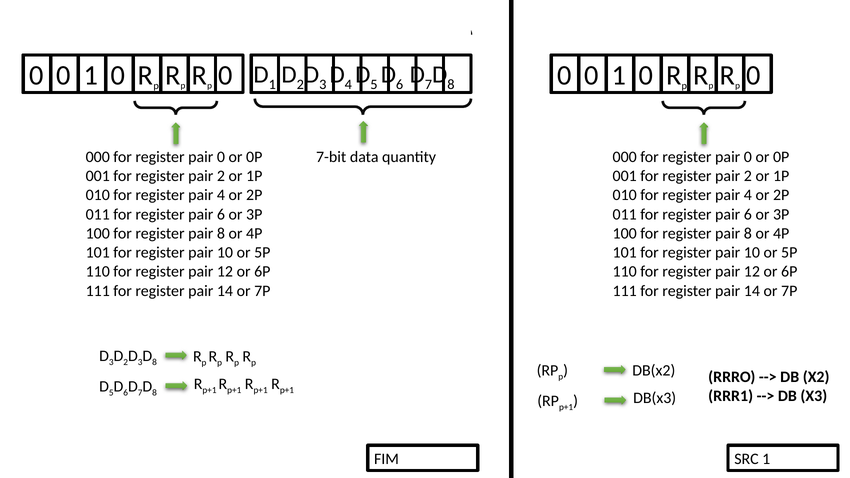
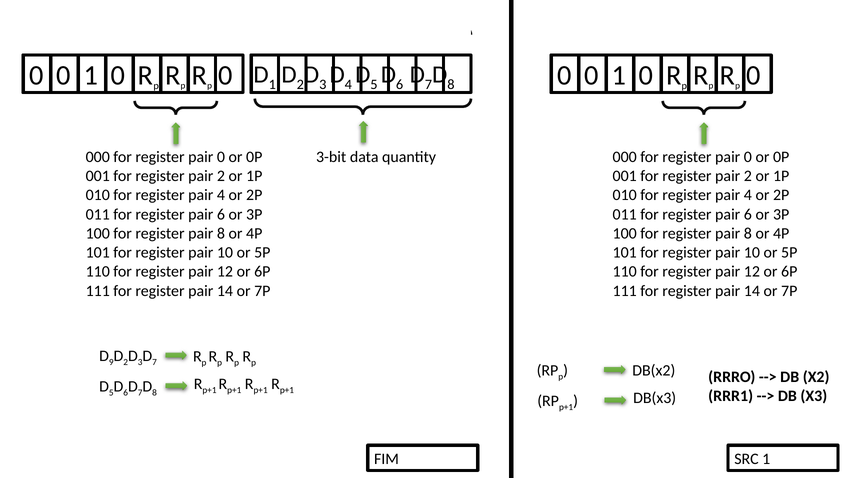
7-bit: 7-bit -> 3-bit (331, 157)
3: 3 -> 9 (111, 362)
8: 8 -> 7 (155, 362)
